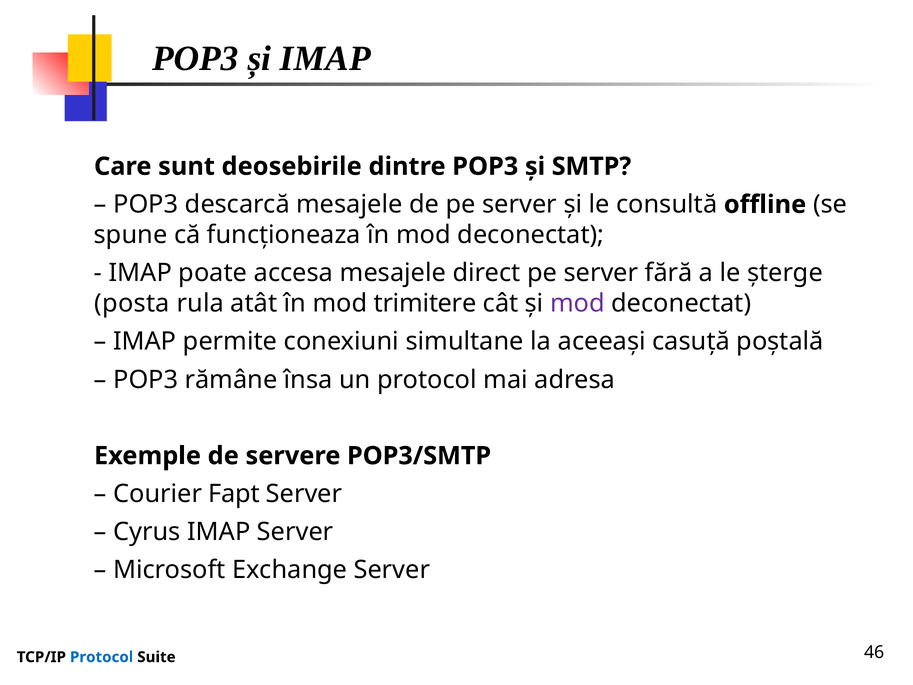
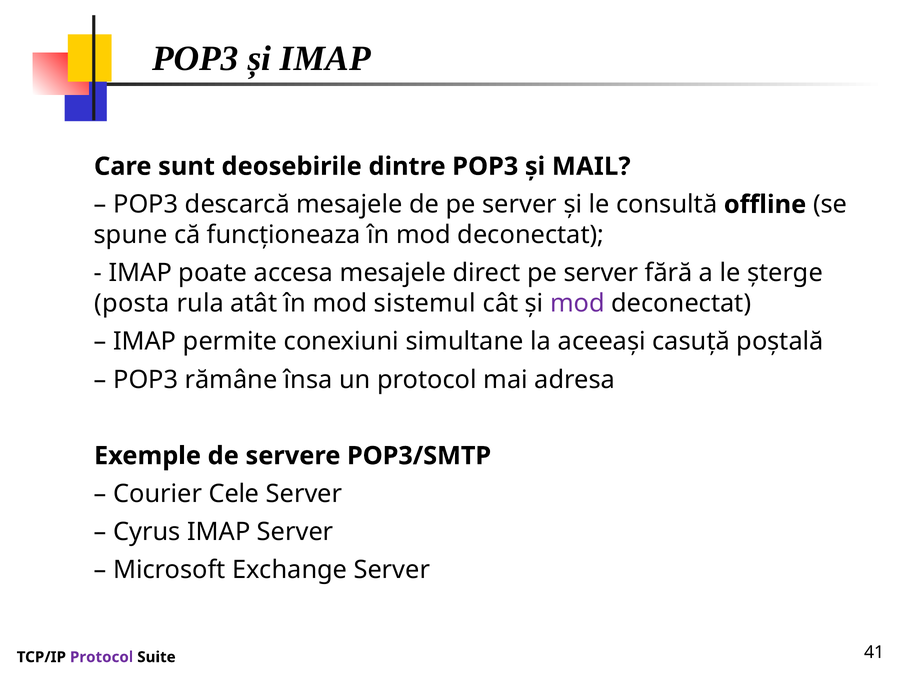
SMTP: SMTP -> MAIL (591, 166)
trimitere: trimitere -> sistemul (425, 303)
Fapt: Fapt -> Cele (234, 494)
Protocol colour: blue -> purple (102, 657)
46: 46 -> 41 (874, 652)
